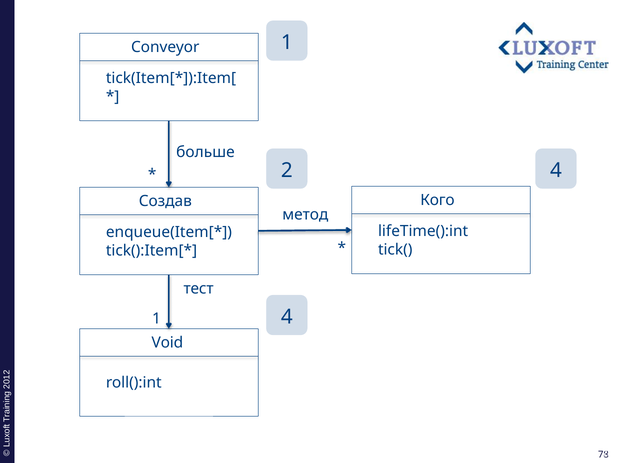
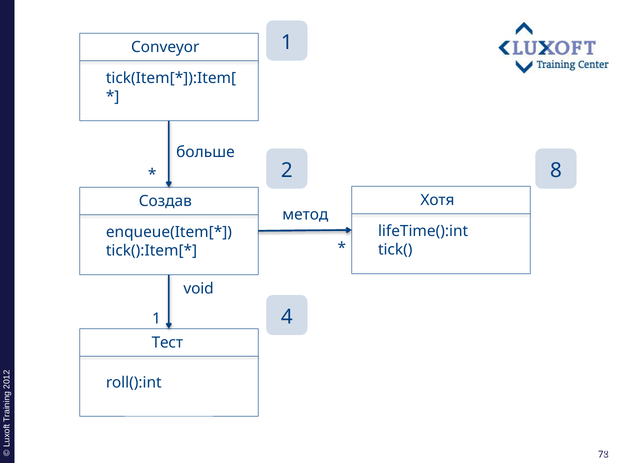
2 4: 4 -> 8 (556, 170)
Кого: Кого -> Хотя (437, 200)
тест: тест -> void (199, 289)
Void: Void -> Тест (167, 343)
